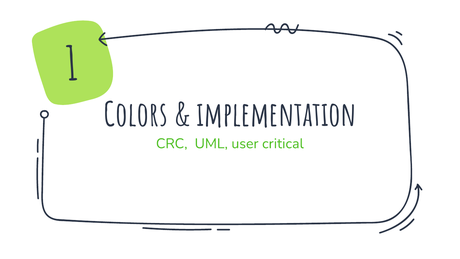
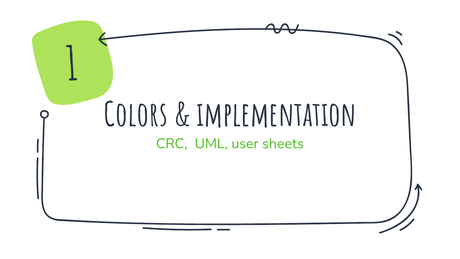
critical: critical -> sheets (283, 143)
